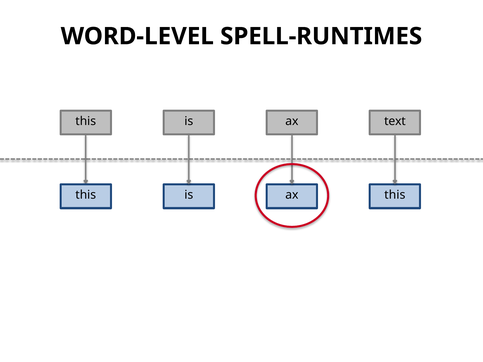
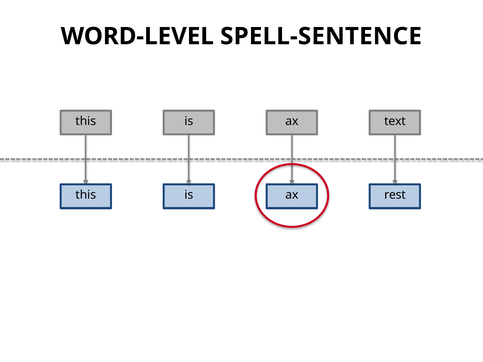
SPELL-RUNTIMES: SPELL-RUNTIMES -> SPELL-SENTENCE (321, 36)
this: this -> rest (395, 195)
